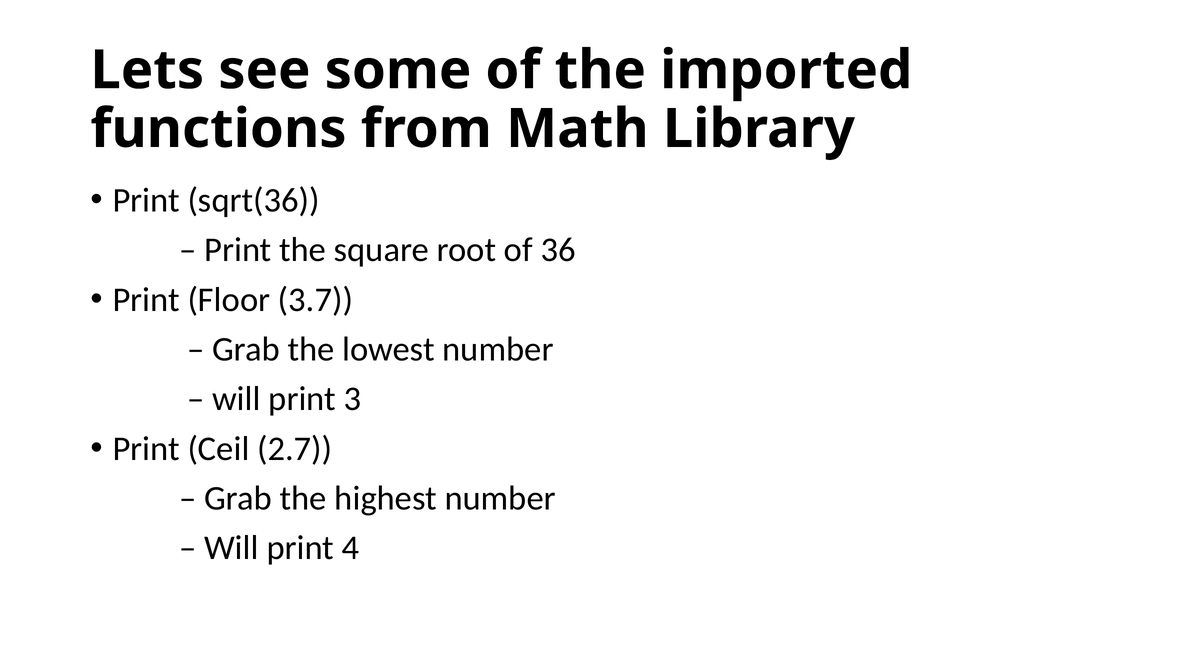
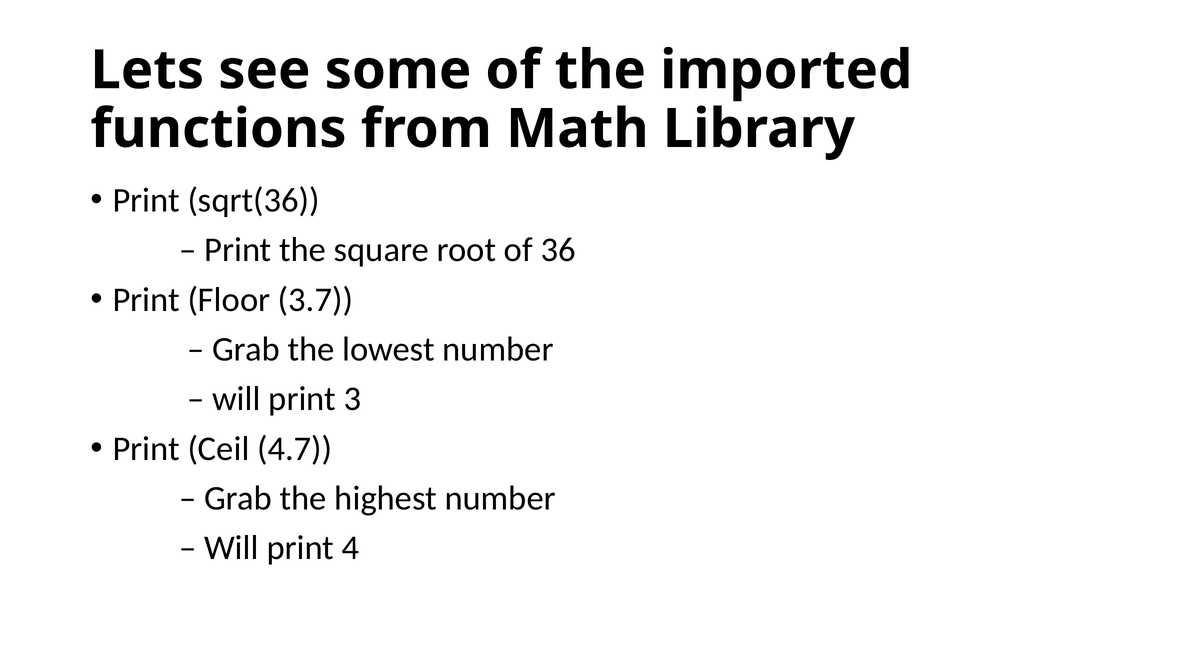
2.7: 2.7 -> 4.7 (295, 449)
